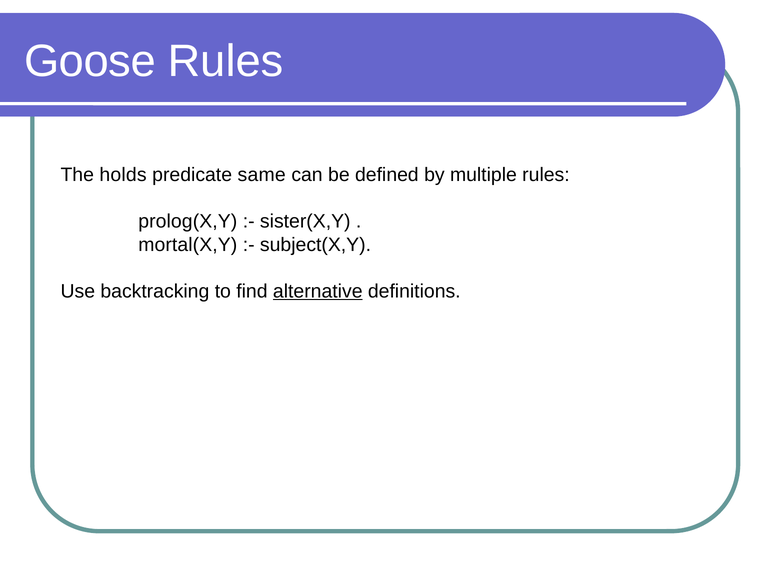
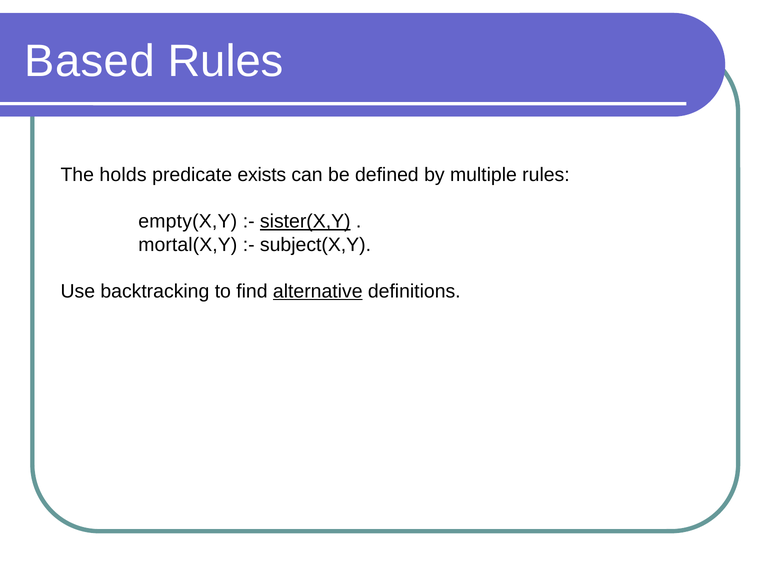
Goose: Goose -> Based (90, 61)
same: same -> exists (262, 175)
prolog(X,Y: prolog(X,Y -> empty(X,Y (188, 221)
sister(X,Y underline: none -> present (305, 221)
